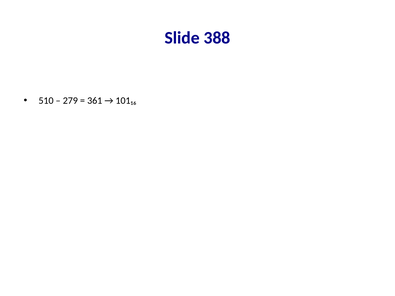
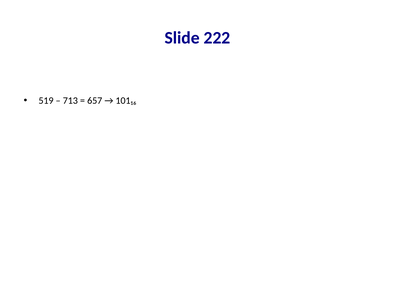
388: 388 -> 222 (217, 38)
510: 510 -> 519 (46, 101)
279: 279 -> 713 (70, 101)
361: 361 -> 657 (95, 101)
